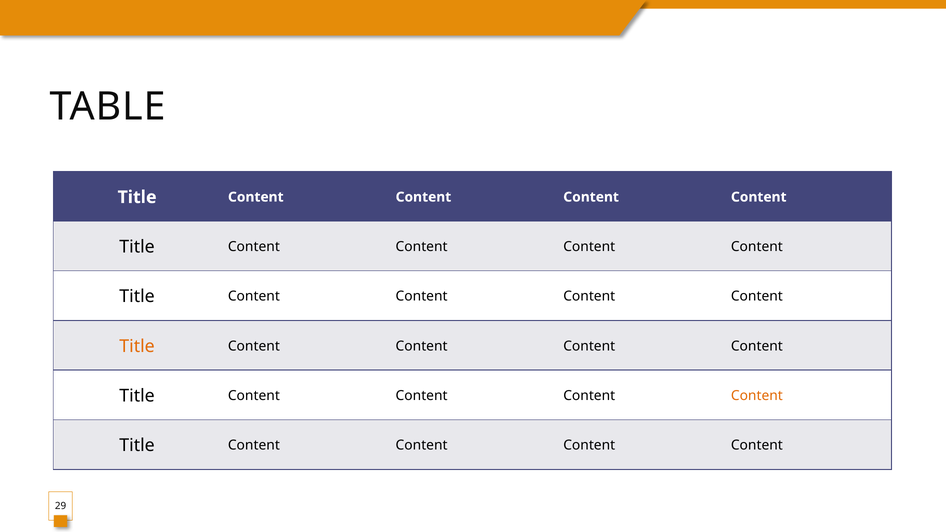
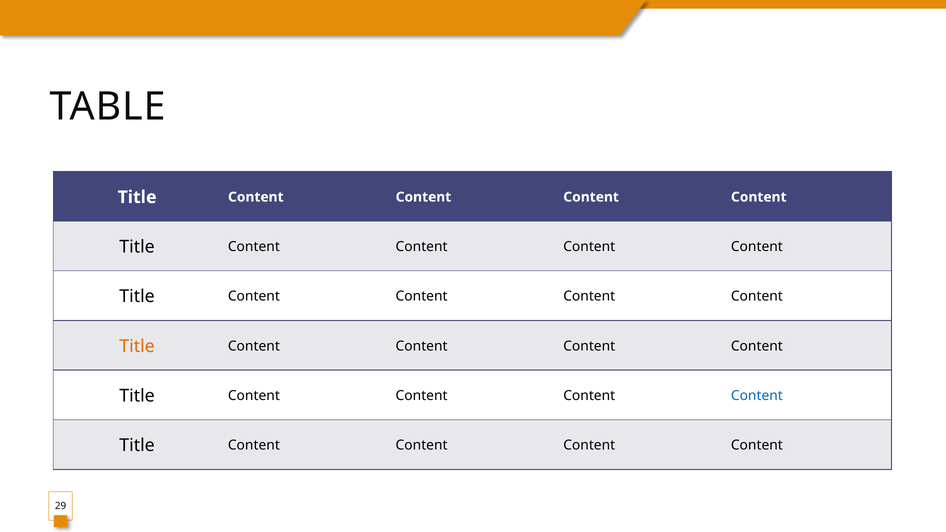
Content colour: orange -> blue (757, 396)
